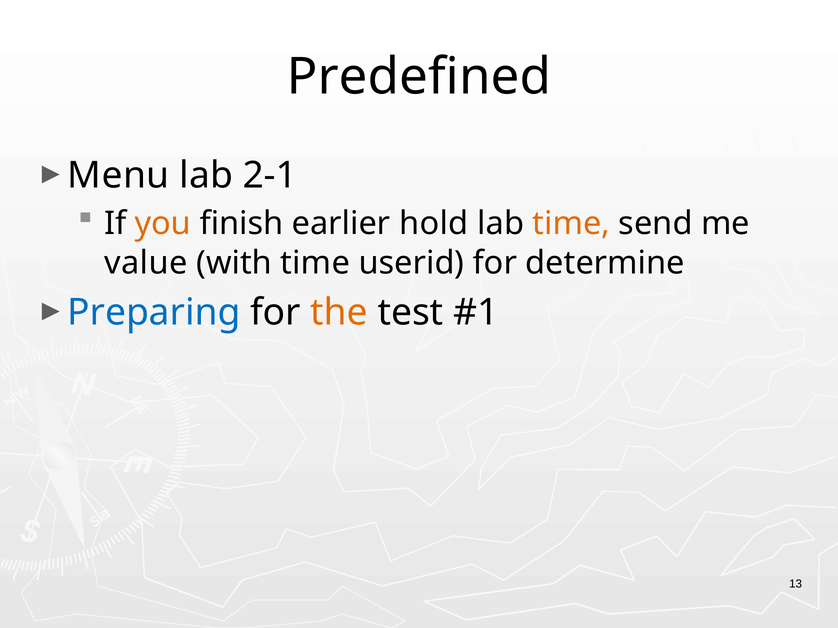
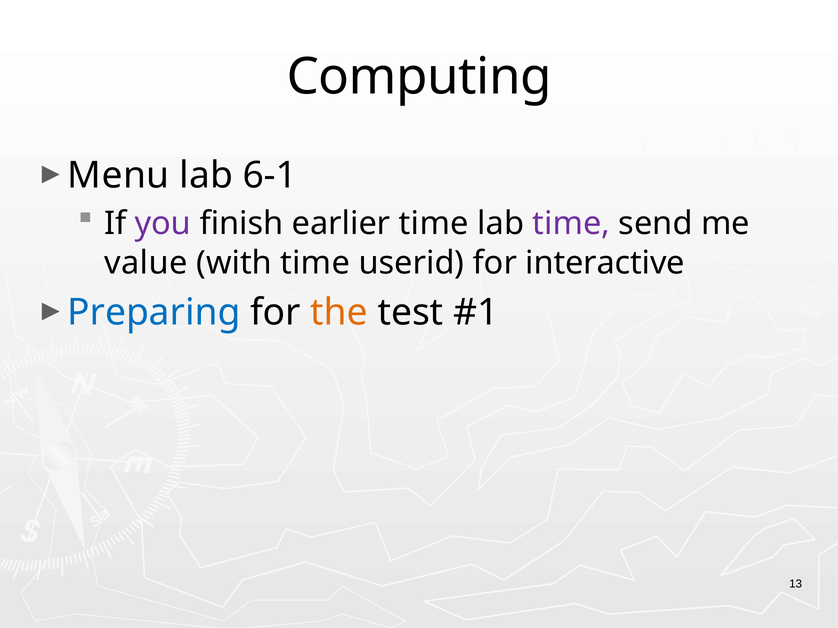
Predefined: Predefined -> Computing (419, 77)
2-1: 2-1 -> 6-1 (270, 176)
you colour: orange -> purple (163, 224)
earlier hold: hold -> time (434, 224)
time colour: orange -> purple (571, 224)
determine: determine -> interactive (605, 263)
